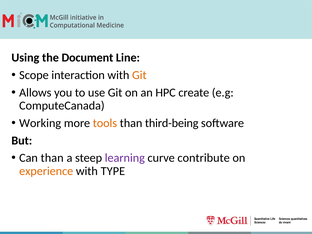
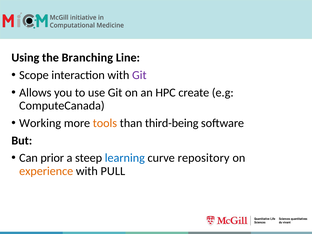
Document: Document -> Branching (87, 58)
Git colour: orange -> purple (139, 75)
Can than: than -> prior (52, 158)
learning colour: purple -> blue (125, 158)
contribute: contribute -> repository (204, 158)
TYPE: TYPE -> PULL (113, 171)
